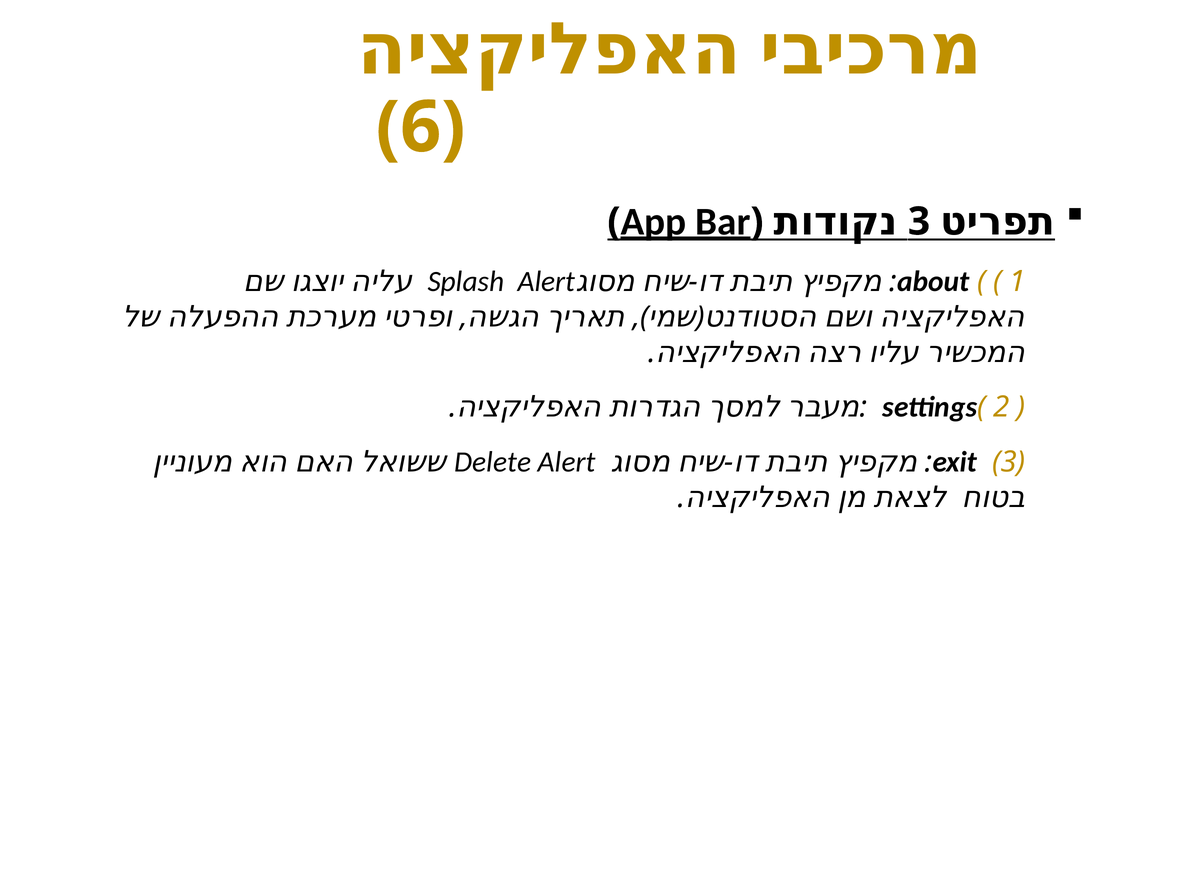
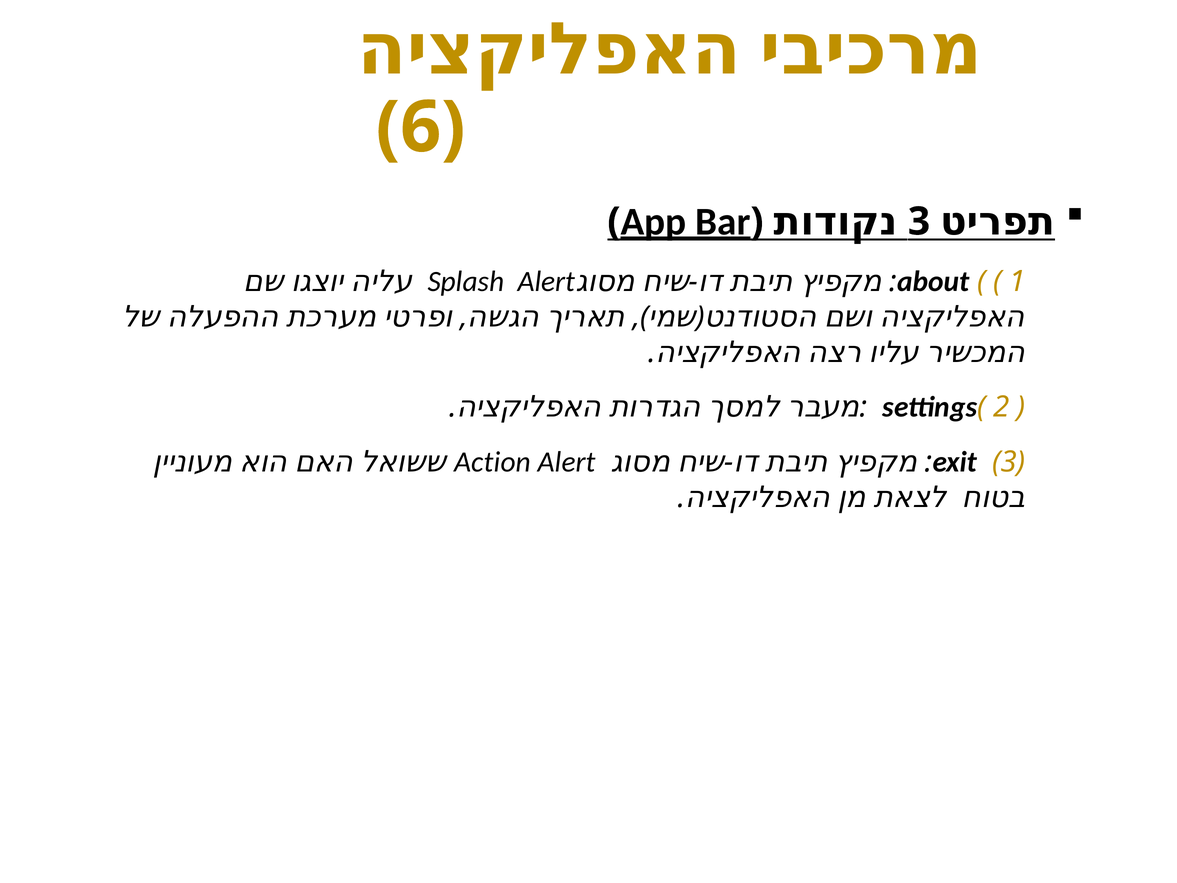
Delete: Delete -> Action (493, 462)
